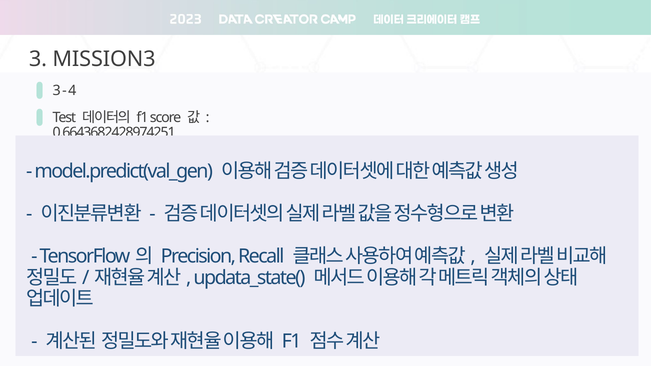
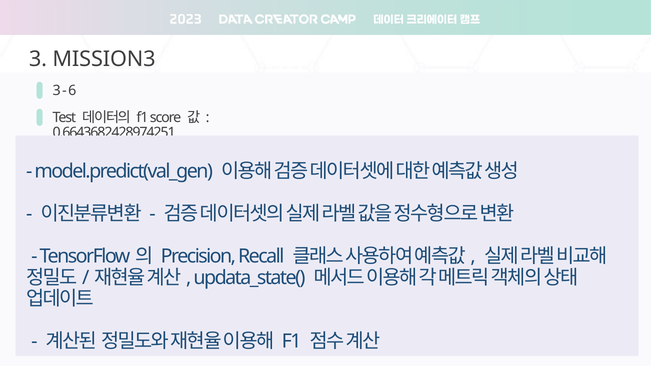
4: 4 -> 6 (72, 90)
